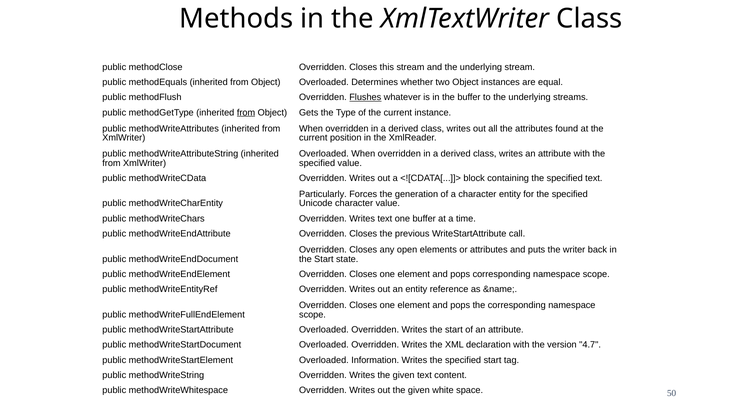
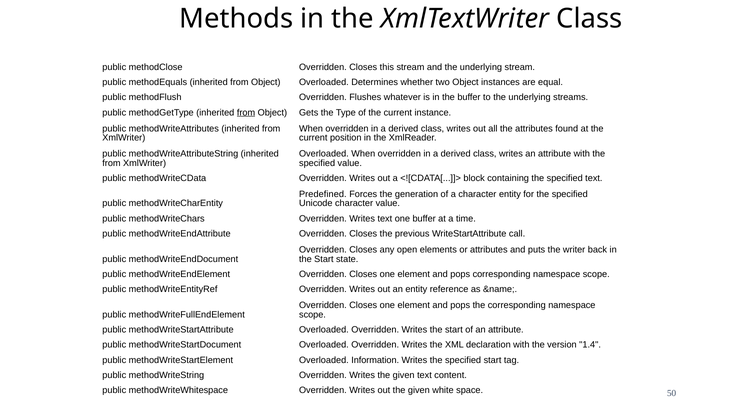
Flushes underline: present -> none (365, 97)
Particularly: Particularly -> Predefined (323, 194)
4.7: 4.7 -> 1.4 (590, 345)
